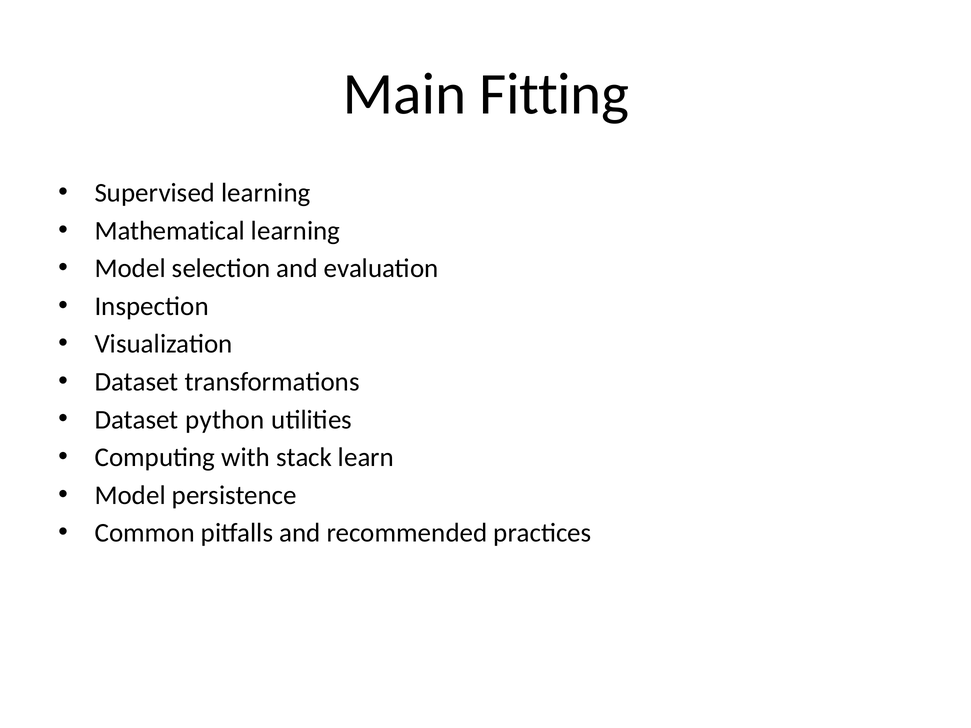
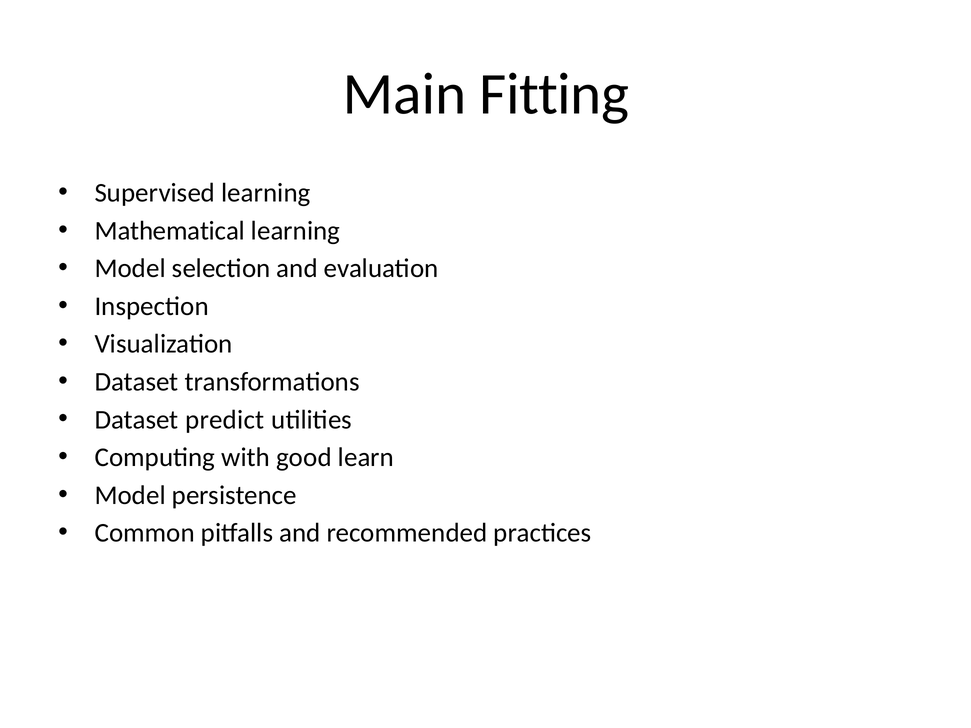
python: python -> predict (225, 420)
stack: stack -> good (304, 458)
